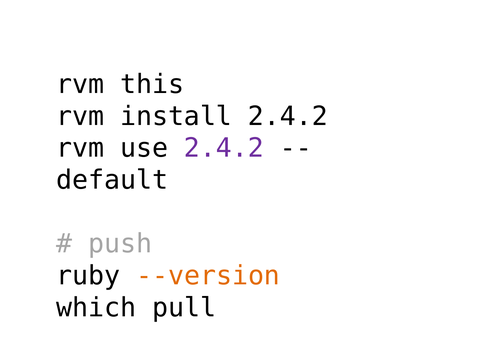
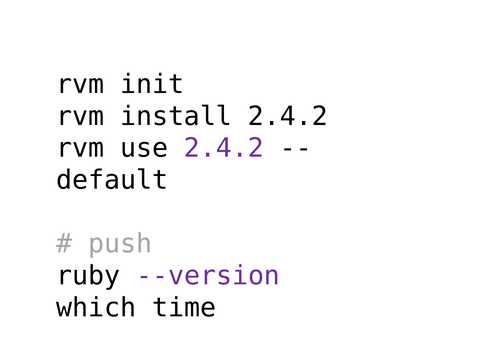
this: this -> init (152, 84)
--version colour: orange -> purple (208, 276)
pull: pull -> time (184, 308)
